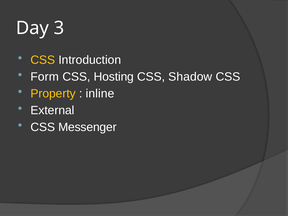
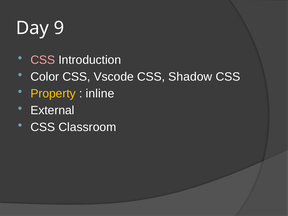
3: 3 -> 9 (59, 28)
CSS colour: yellow -> pink (43, 60)
Form: Form -> Color (45, 77)
Hosting: Hosting -> Vscode (114, 77)
Messenger: Messenger -> Classroom (87, 127)
